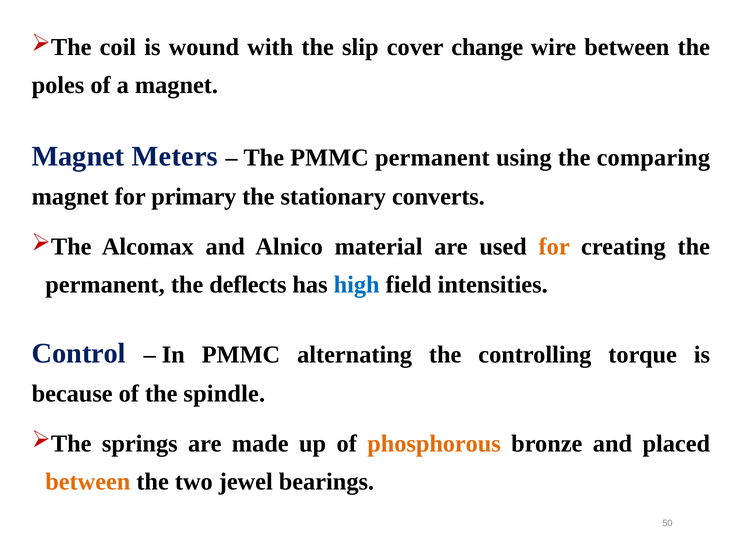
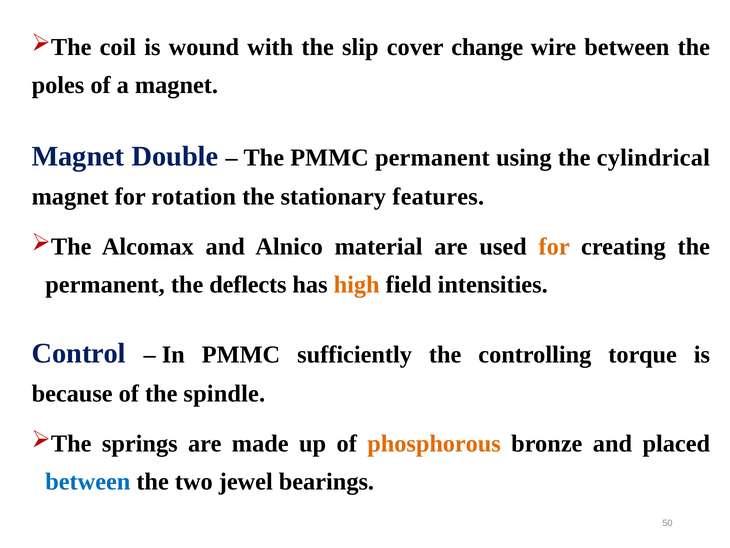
Meters: Meters -> Double (175, 156)
comparing: comparing -> cylindrical (653, 158)
primary: primary -> rotation (194, 196)
converts: converts -> features (438, 196)
high colour: blue -> orange (357, 284)
alternating: alternating -> sufficiently (355, 355)
between colour: orange -> blue (88, 481)
